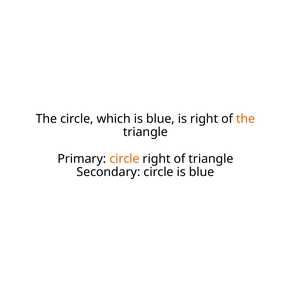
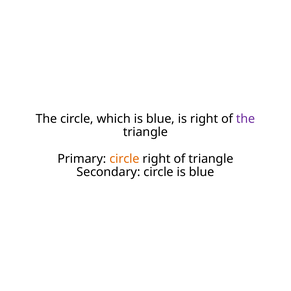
the colour: orange -> purple (246, 119)
